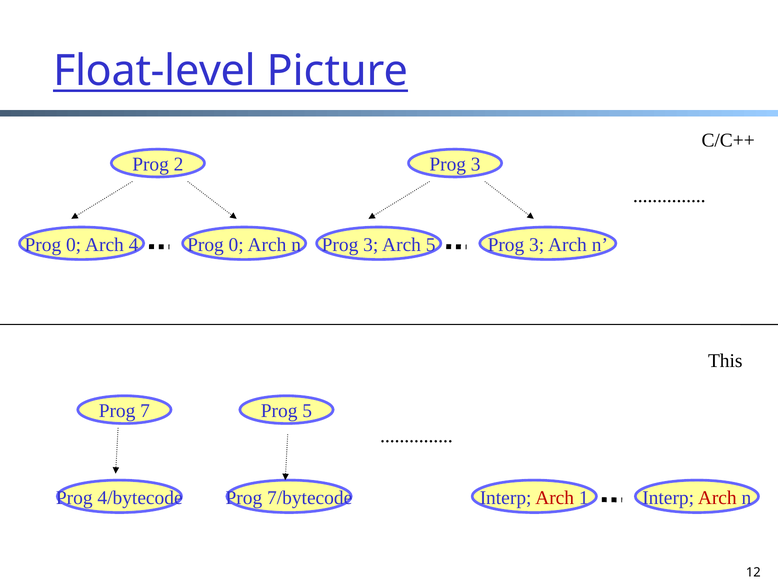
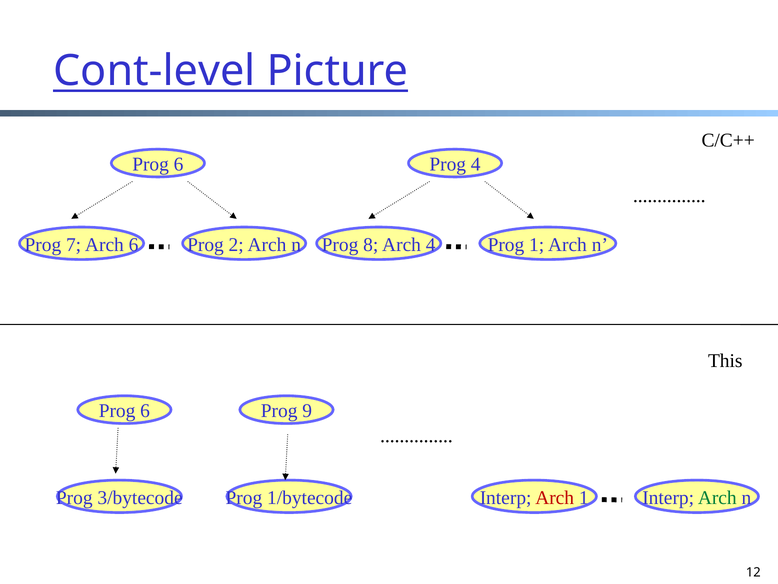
Float-level: Float-level -> Cont-level (154, 71)
2: 2 -> 6 (179, 164)
3: 3 -> 4 (476, 164)
0: 0 -> 7 (74, 244)
Arch 4: 4 -> 6 (134, 244)
0: 0 -> 2 (236, 244)
3: 3 -> 8 (371, 244)
Arch 5: 5 -> 4 (431, 244)
3: 3 -> 1 (537, 244)
7: 7 -> 6 (145, 411)
Prog 5: 5 -> 9 (307, 411)
4/bytecode: 4/bytecode -> 3/bytecode (140, 497)
7/bytecode: 7/bytecode -> 1/bytecode (310, 497)
Arch colour: red -> green (717, 497)
